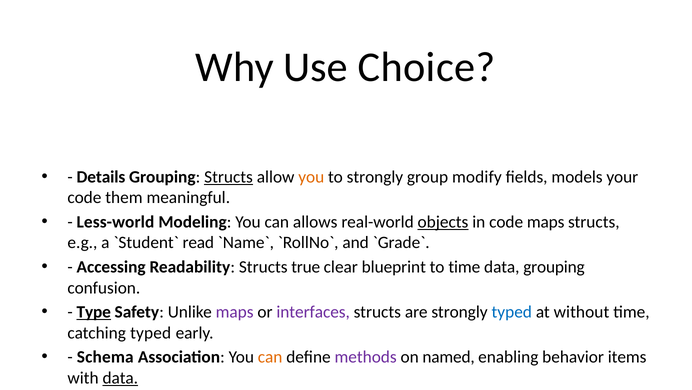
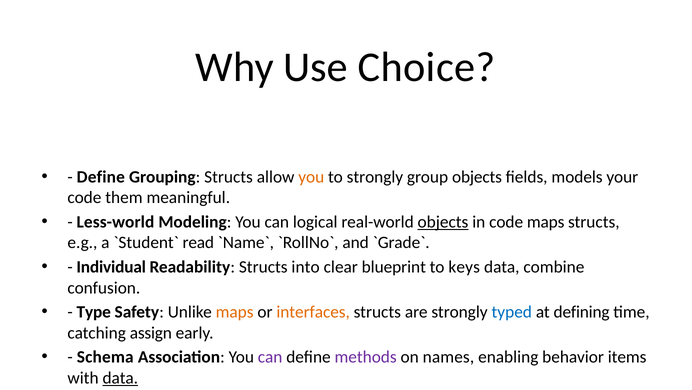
Details: Details -> Define (101, 177)
Structs underline: present -> none (229, 177)
group modify: modify -> objects (477, 177)
allows: allows -> logical (315, 222)
Accessing: Accessing -> Individual (111, 266)
true: true -> into (306, 266)
to time: time -> keys (464, 266)
data grouping: grouping -> combine (554, 266)
Type underline: present -> none (94, 311)
maps colour: purple -> orange (235, 311)
interfaces colour: purple -> orange (313, 311)
without: without -> defining (582, 311)
catching typed: typed -> assign (151, 332)
can colour: orange -> purple (270, 356)
named: named -> names (448, 356)
